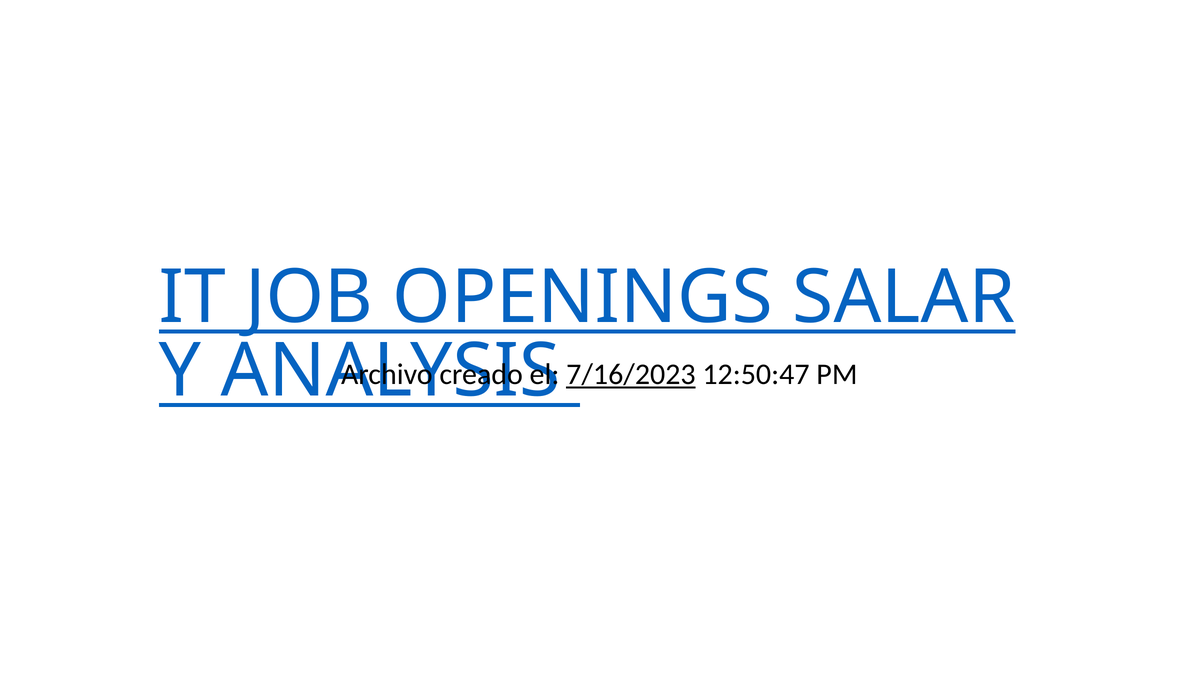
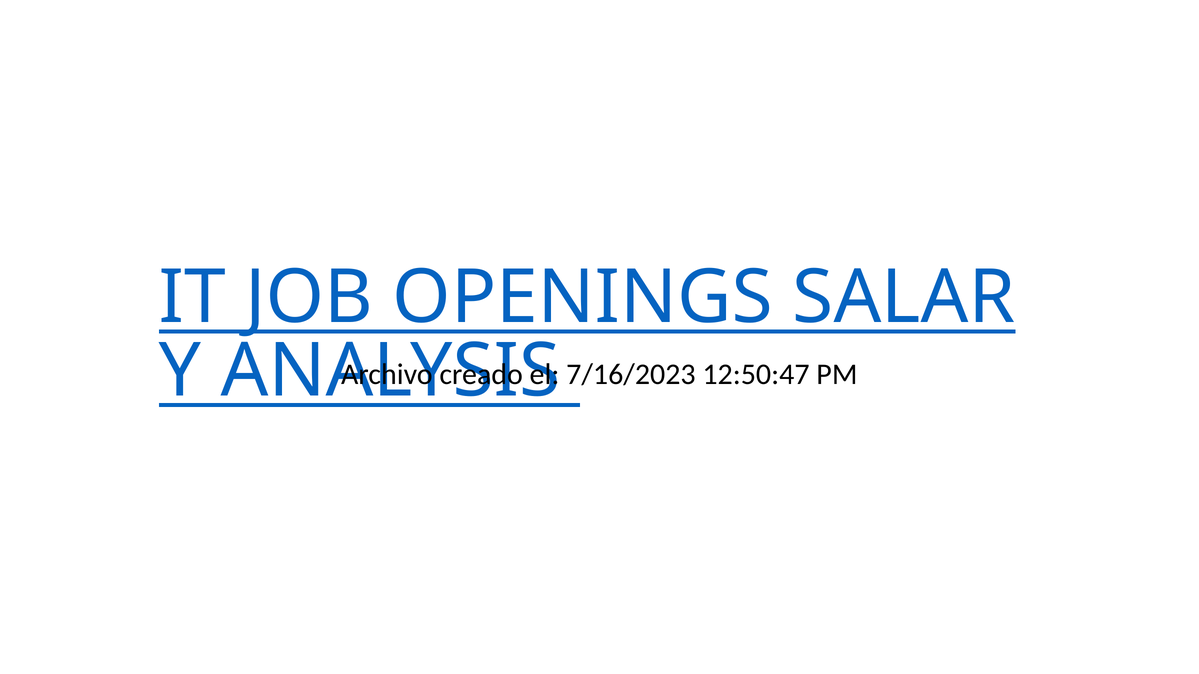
7/16/2023 underline: present -> none (631, 375)
